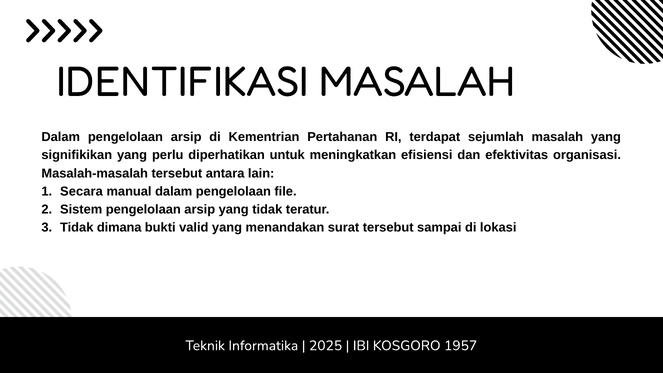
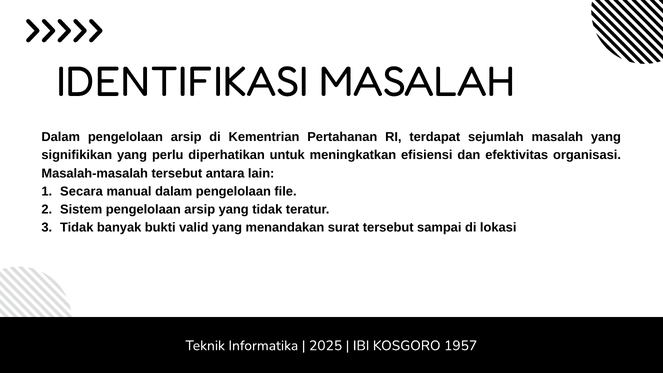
dimana: dimana -> banyak (119, 227)
